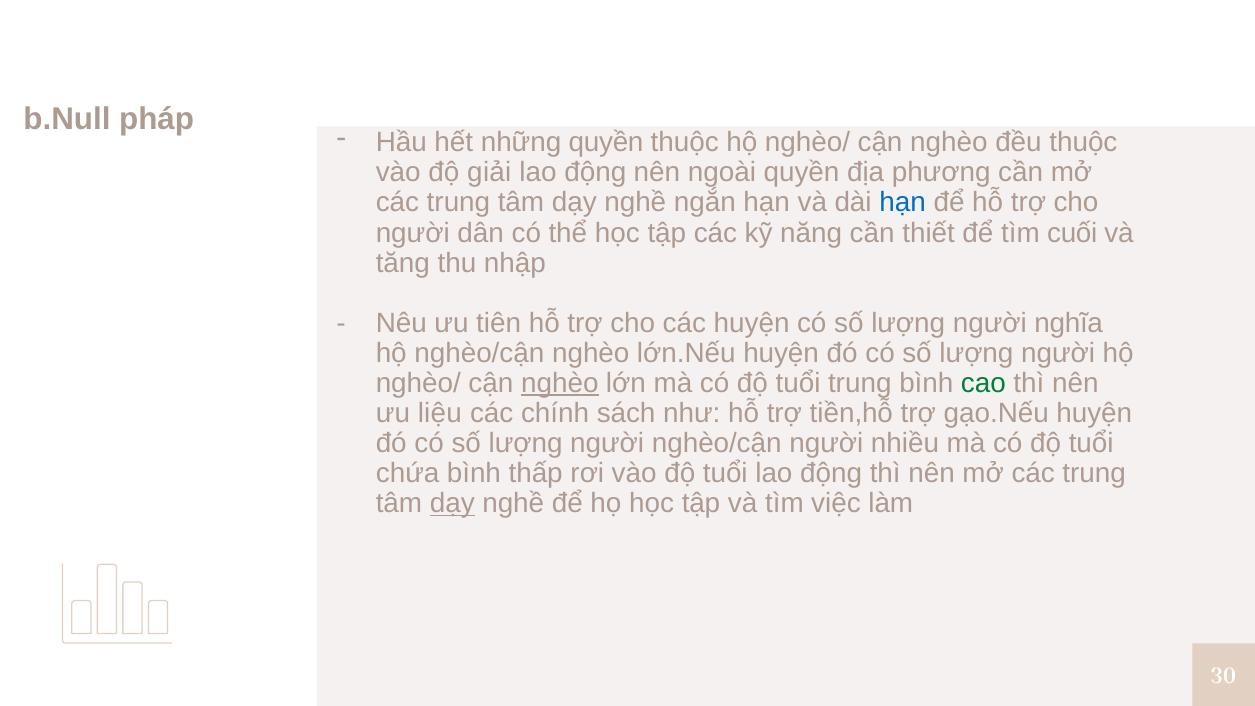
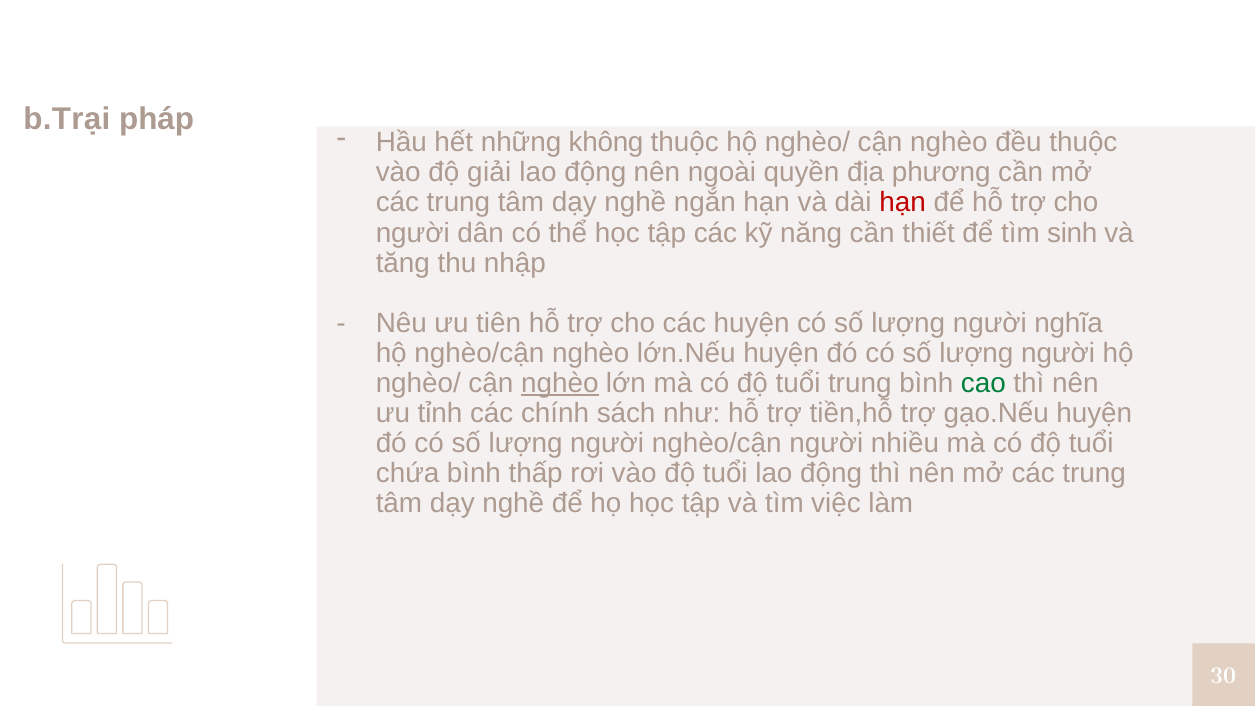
b.Null: b.Null -> b.Trại (67, 120)
những quyền: quyền -> không (606, 143)
hạn colour: blue -> red (903, 203)
cuối: cuối -> sinh (1072, 233)
liệu: liệu -> tỉnh (440, 413)
dạy underline: present -> none (452, 504)
